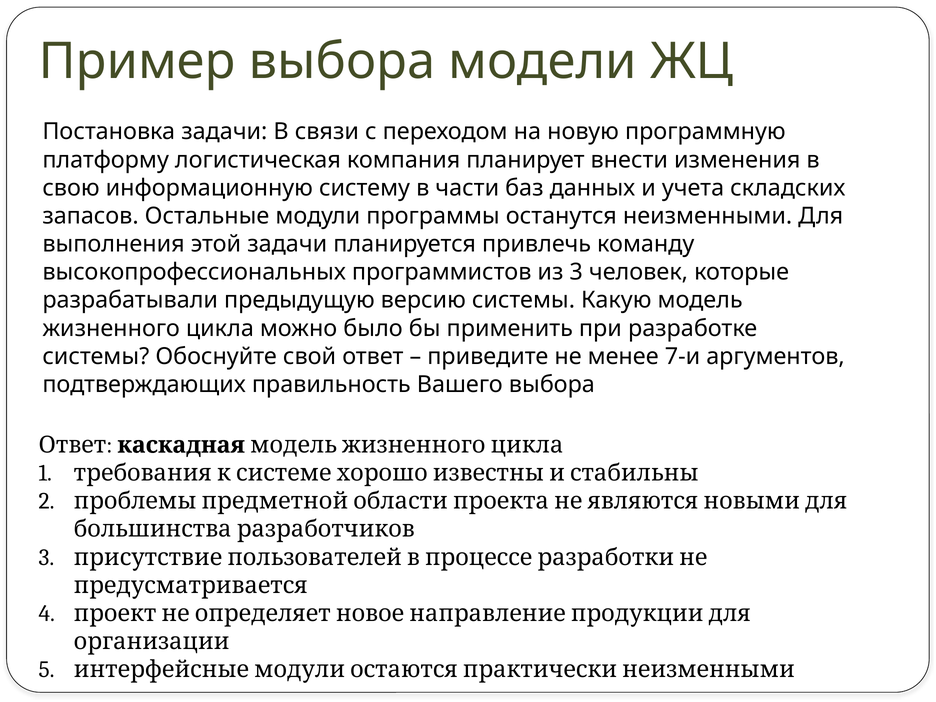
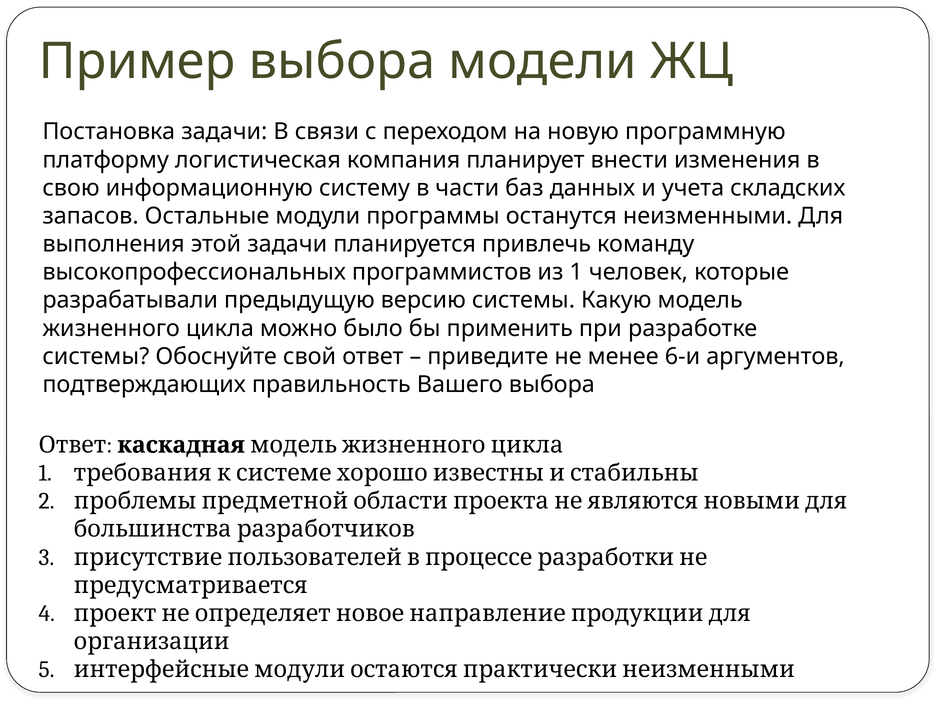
из 3: 3 -> 1 (576, 272)
7-и: 7-и -> 6-и (682, 356)
